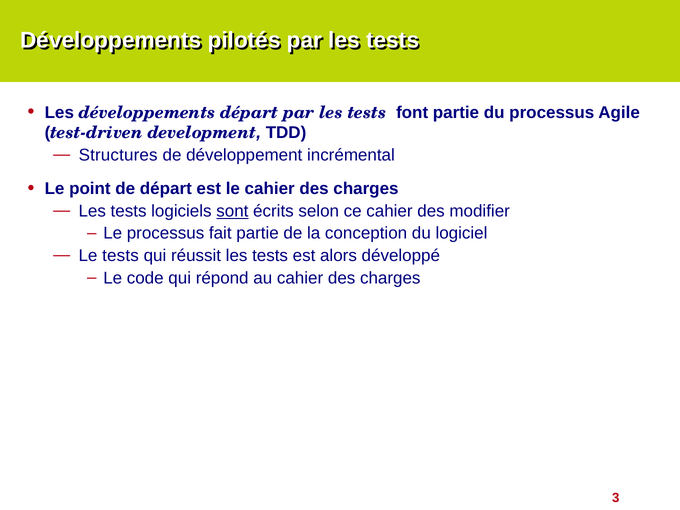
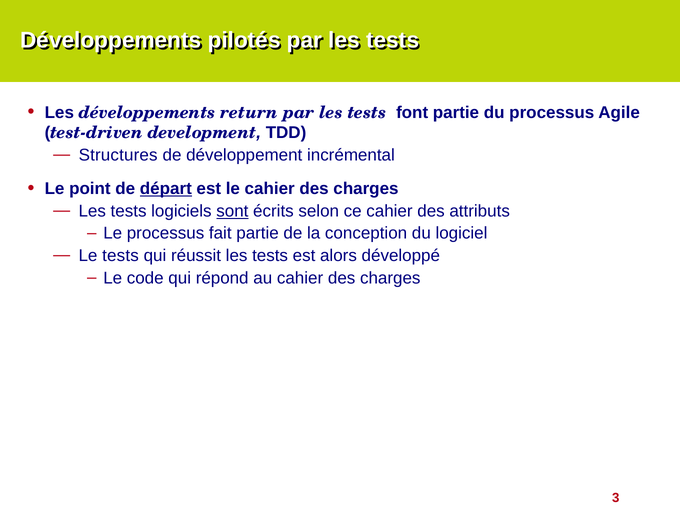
développements départ: départ -> return (249, 112)
départ underline: none -> present (166, 189)
modifier: modifier -> attributs (480, 211)
